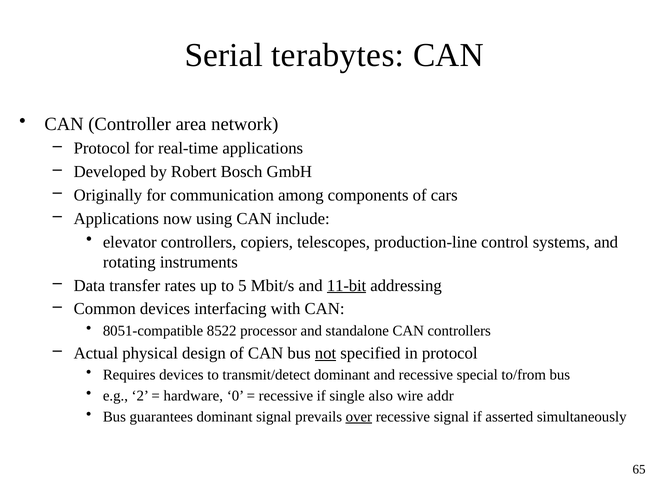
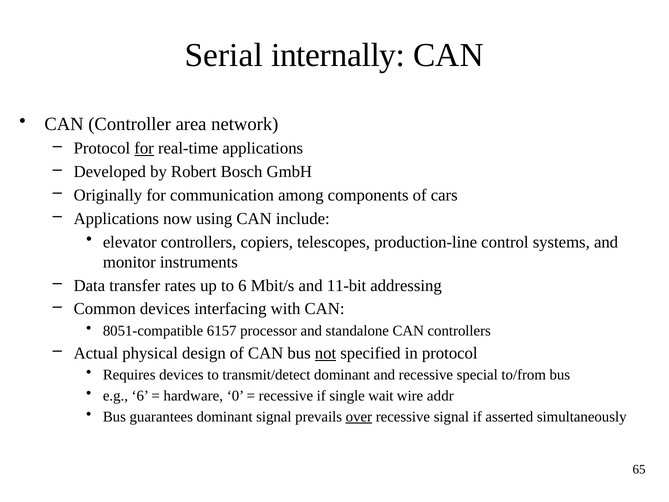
terabytes: terabytes -> internally (338, 55)
for underline: none -> present (144, 148)
rotating: rotating -> monitor (129, 262)
to 5: 5 -> 6 (242, 285)
11-bit underline: present -> none (347, 285)
8522: 8522 -> 6157 (222, 331)
e.g 2: 2 -> 6 (140, 396)
also: also -> wait (381, 396)
